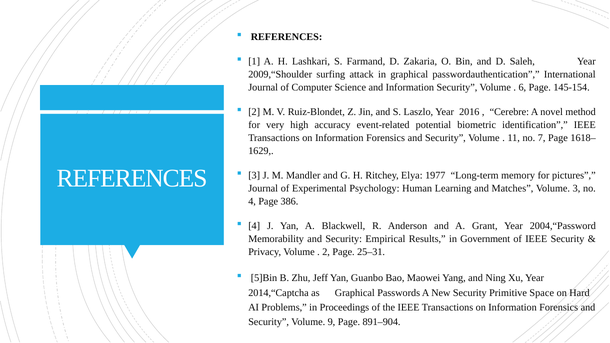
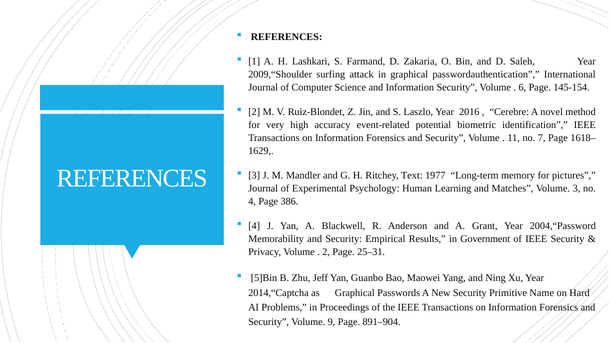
Elya: Elya -> Text (412, 175)
Space: Space -> Name (542, 293)
